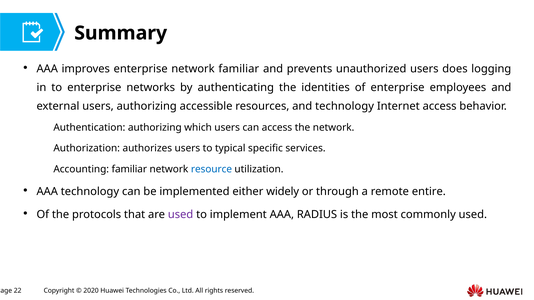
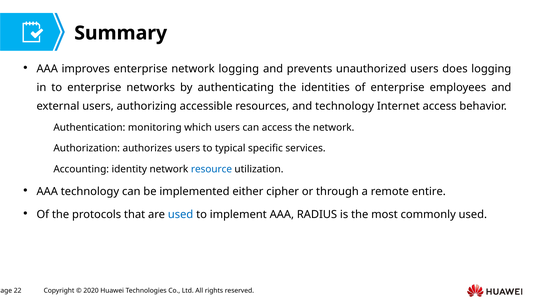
network familiar: familiar -> logging (239, 69)
Authentication authorizing: authorizing -> monitoring (155, 128)
Accounting familiar: familiar -> identity (129, 169)
widely: widely -> cipher (283, 192)
used colour: purple -> blue (181, 215)
